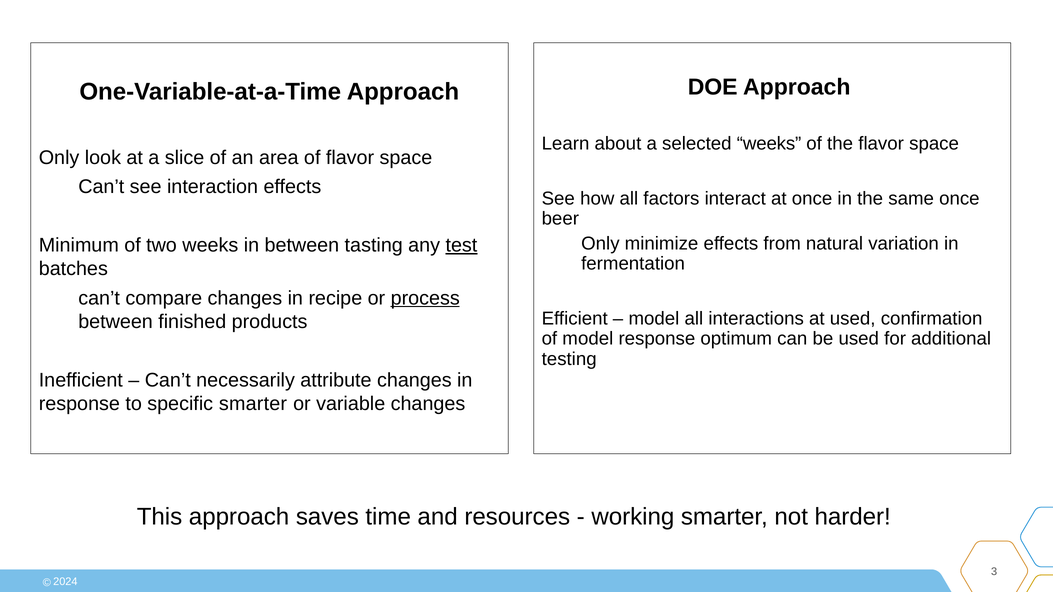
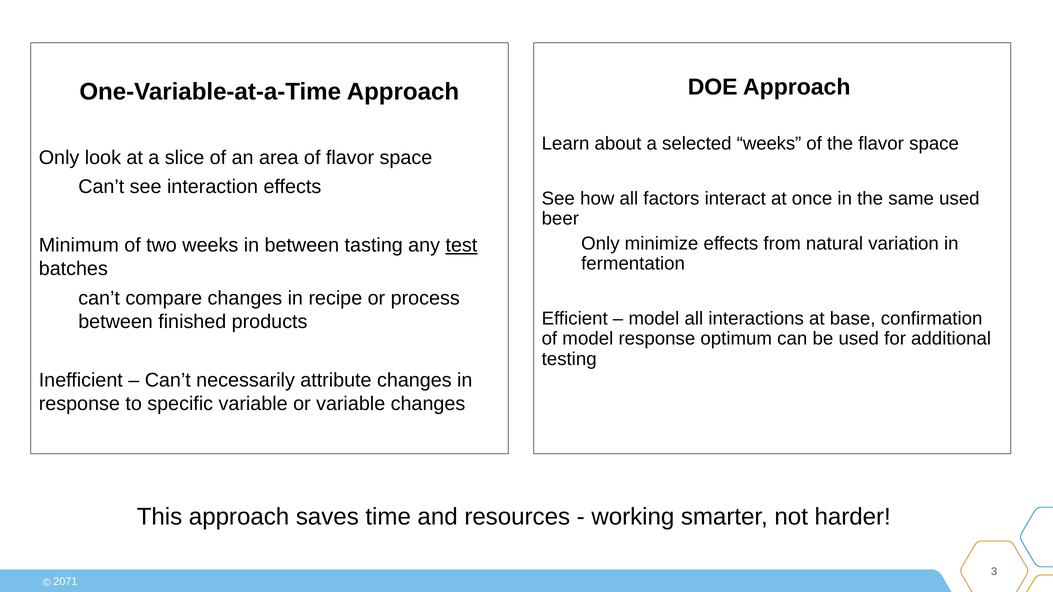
same once: once -> used (959, 199)
process underline: present -> none (425, 298)
at used: used -> base (853, 319)
specific smarter: smarter -> variable (253, 404)
2024: 2024 -> 2071 (65, 582)
